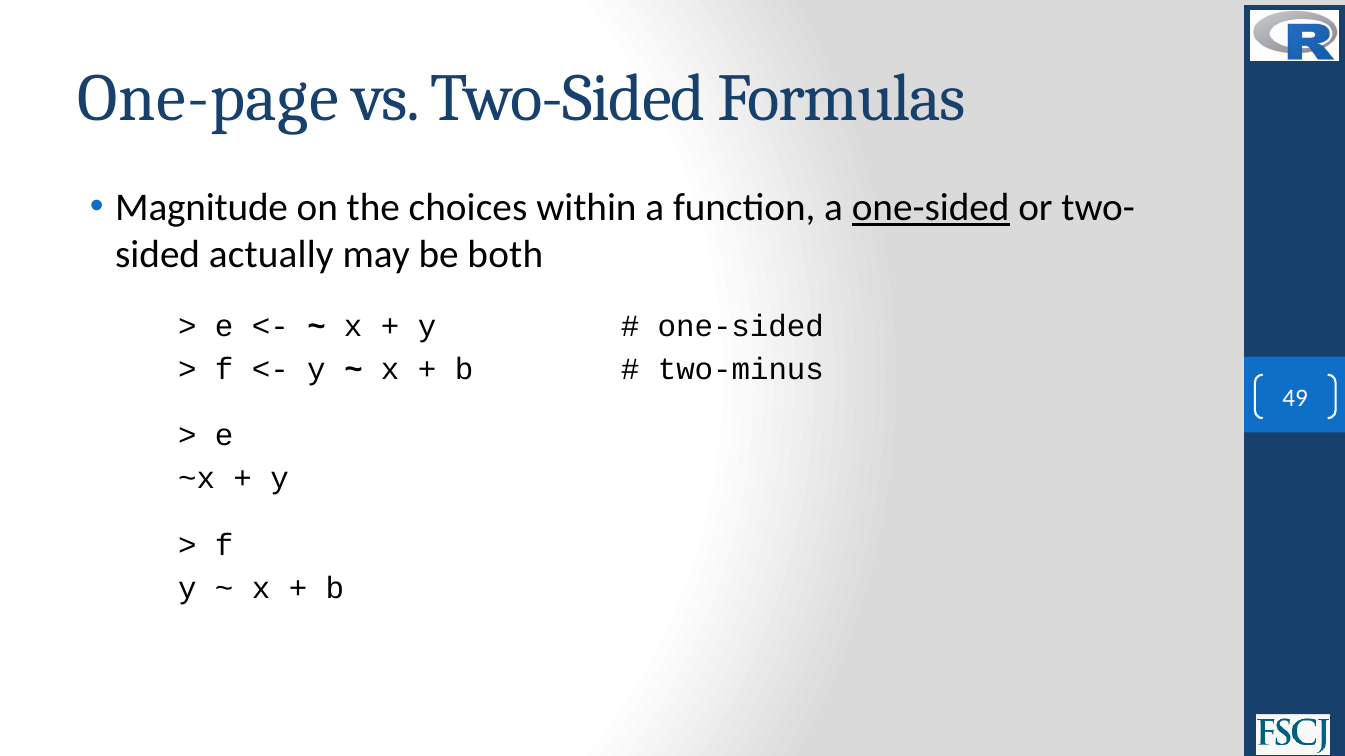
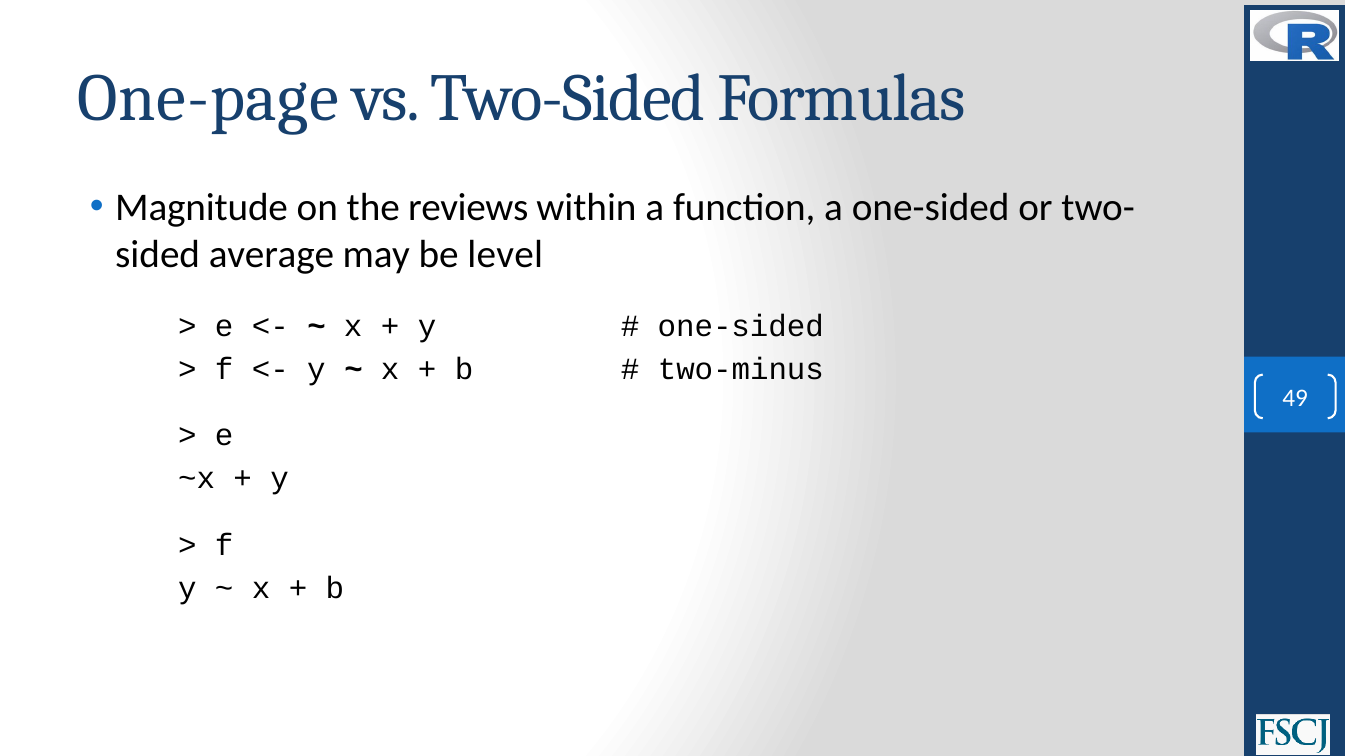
choices: choices -> reviews (468, 208)
one-sided underline: present -> none (931, 208)
actually: actually -> average (271, 255)
both: both -> level (505, 255)
